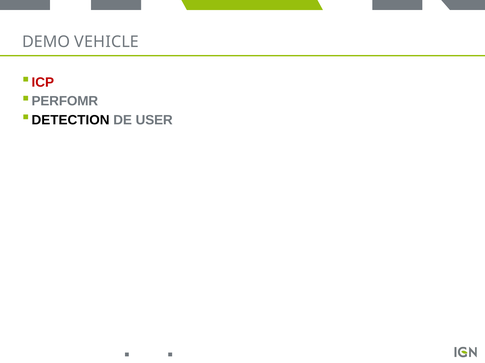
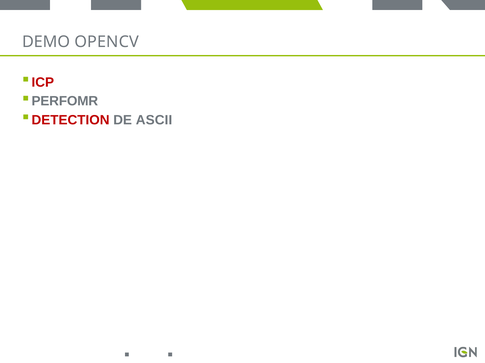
VEHICLE: VEHICLE -> OPENCV (107, 42)
DETECTION colour: black -> red (71, 120)
USER: USER -> ASCII (154, 120)
